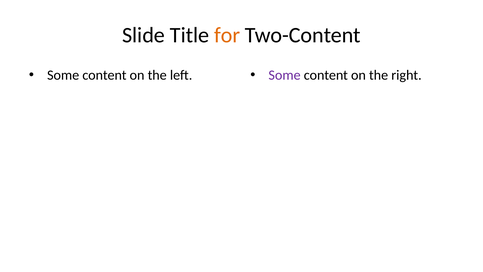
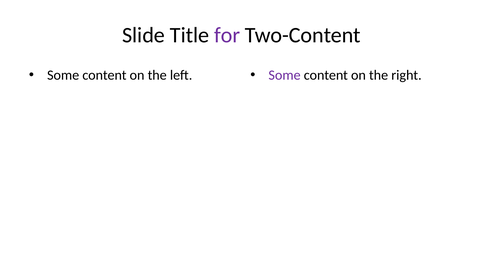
for colour: orange -> purple (227, 35)
